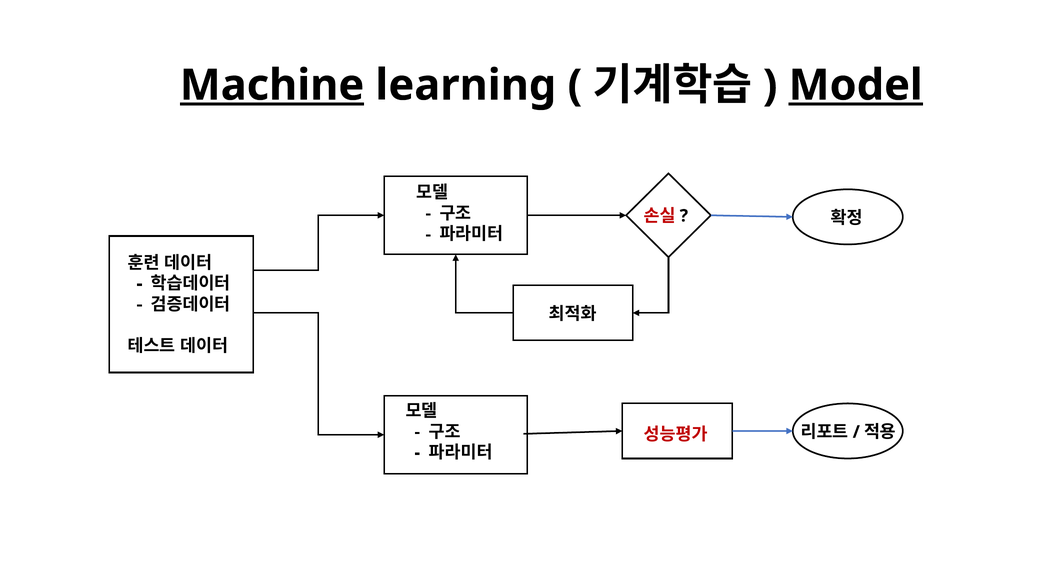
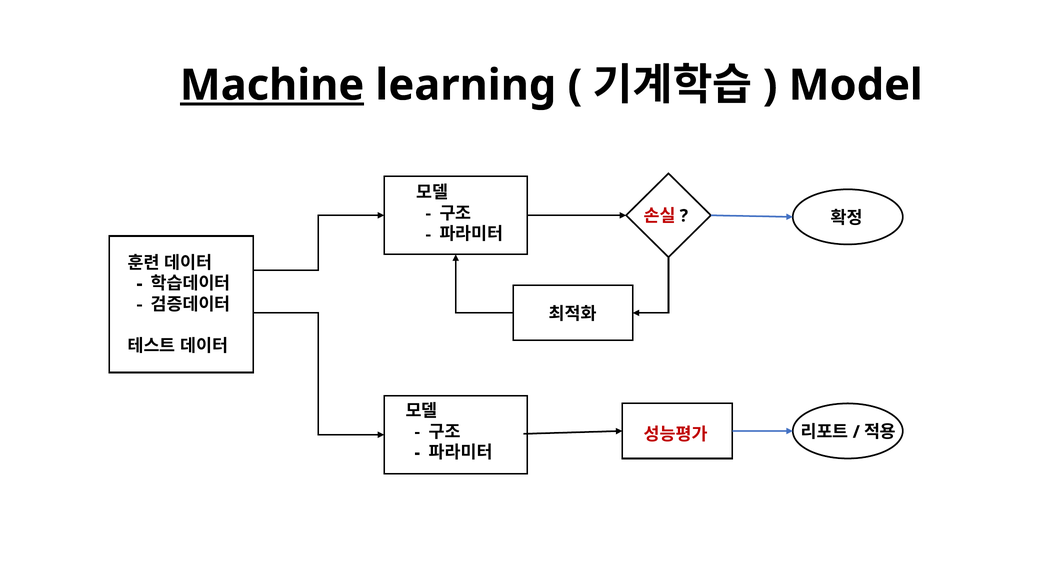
Model underline: present -> none (856, 85)
